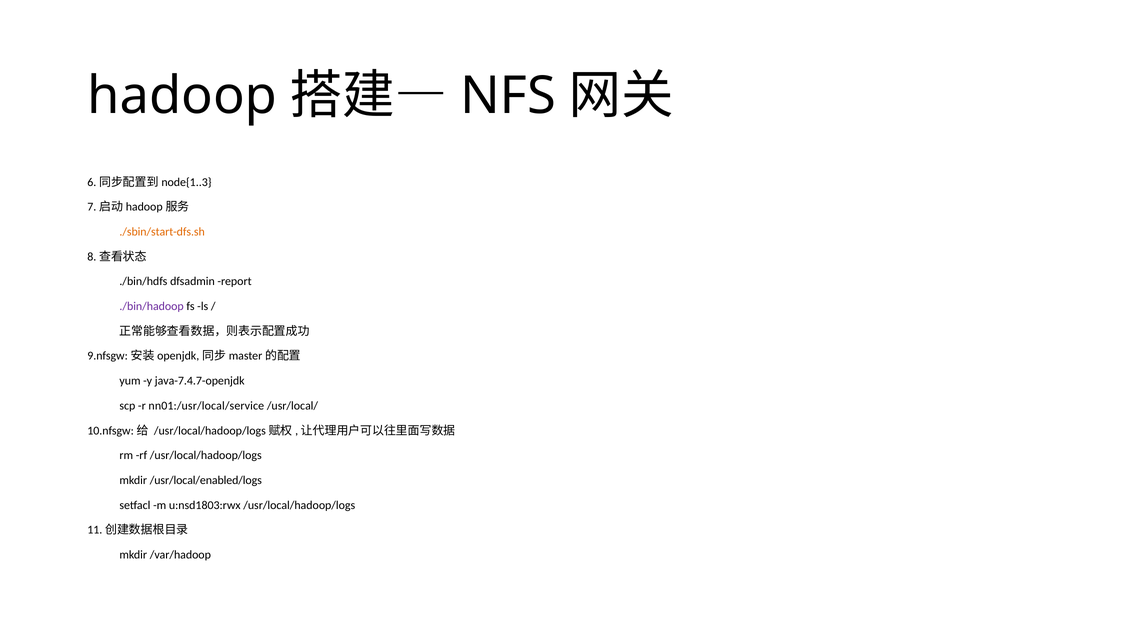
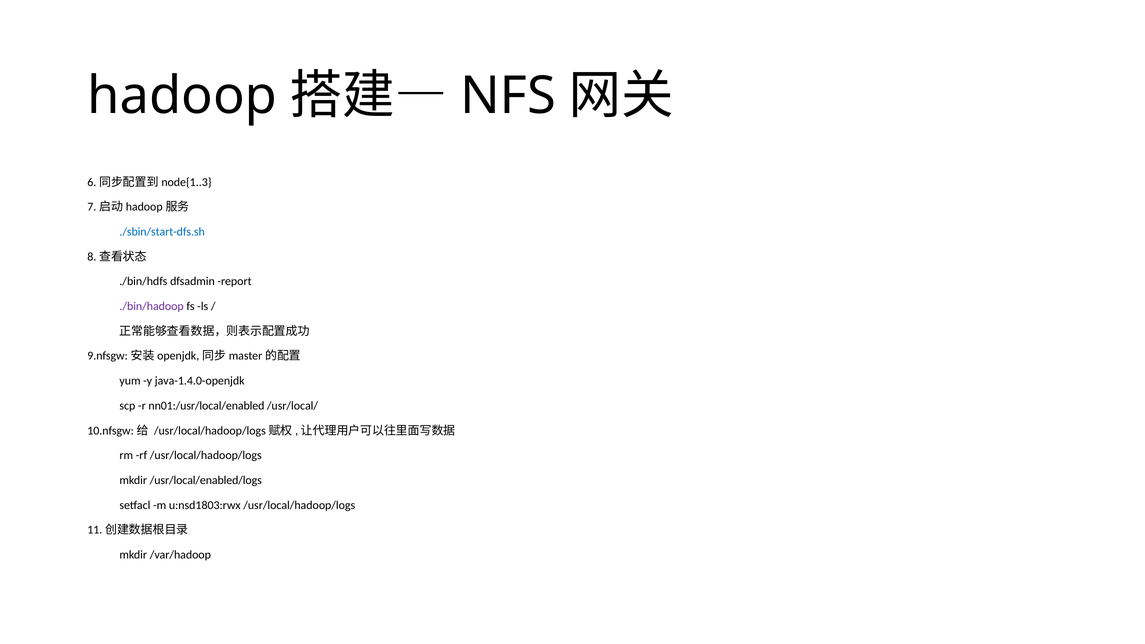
./sbin/start-dfs.sh colour: orange -> blue (162, 232)
java-7.4.7-openjdk: java-7.4.7-openjdk -> java-1.4.0-openjdk (200, 381)
nn01:/usr/local/service: nn01:/usr/local/service -> nn01:/usr/local/enabled (206, 406)
